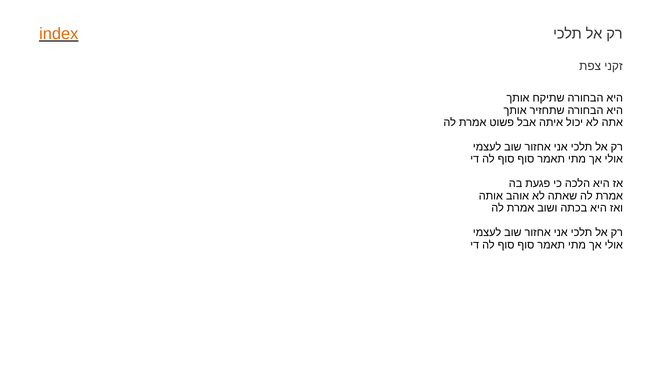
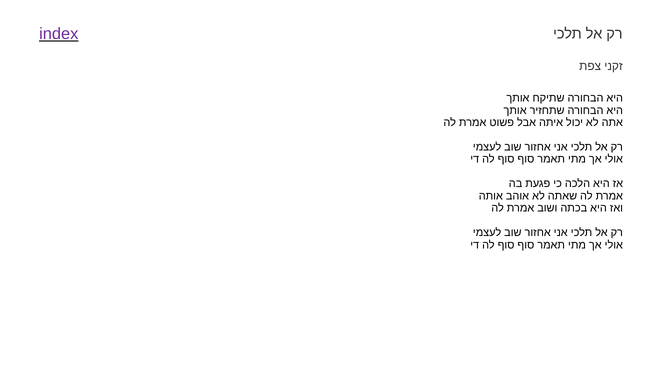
index colour: orange -> purple (59, 34)
